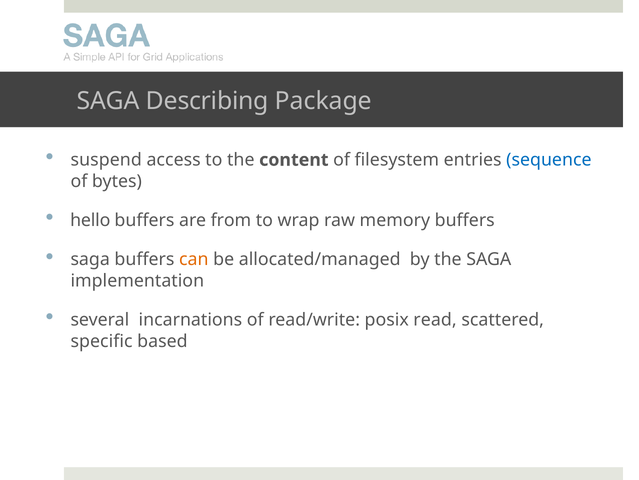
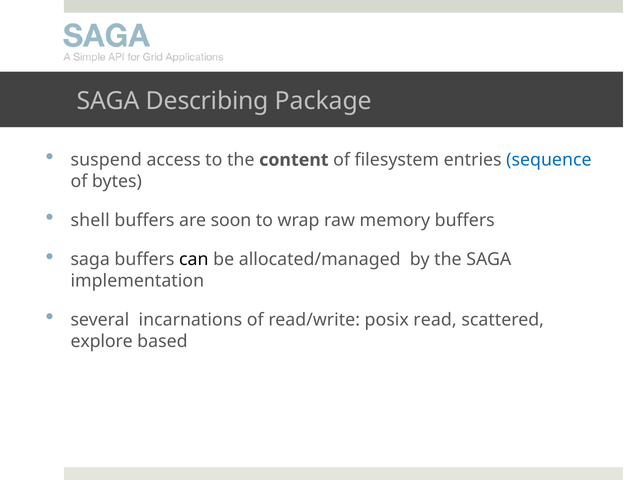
hello: hello -> shell (90, 220)
from: from -> soon (231, 220)
can colour: orange -> black (194, 259)
specific: specific -> explore (102, 341)
